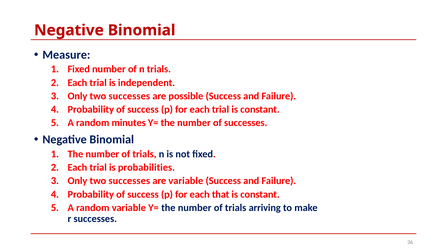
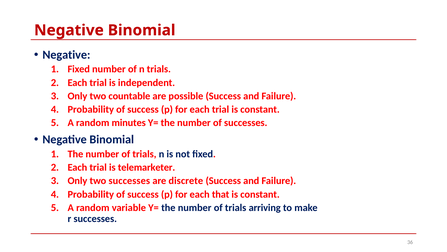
Measure: Measure -> Negative (66, 55)
successes: successes -> countable (129, 96)
probabilities: probabilities -> telemarketer (147, 167)
are variable: variable -> discrete (186, 181)
